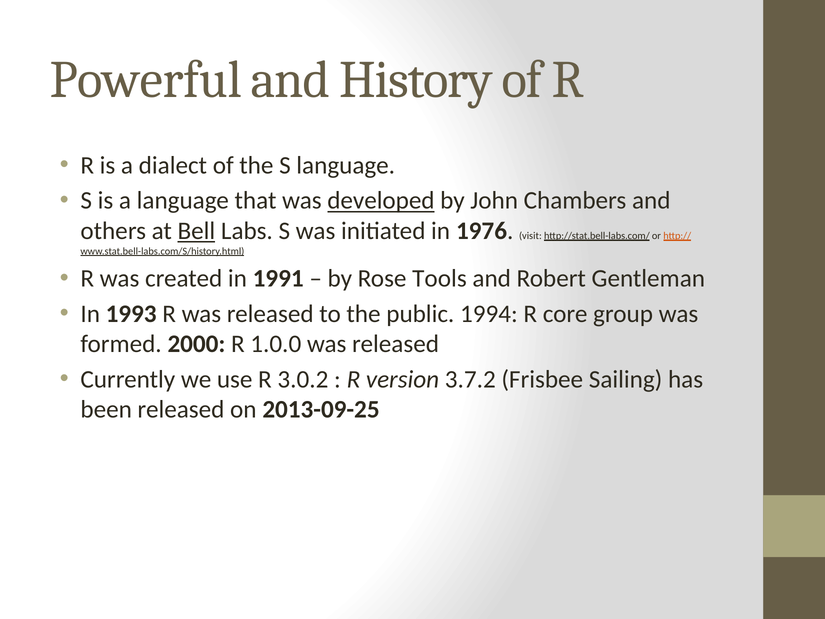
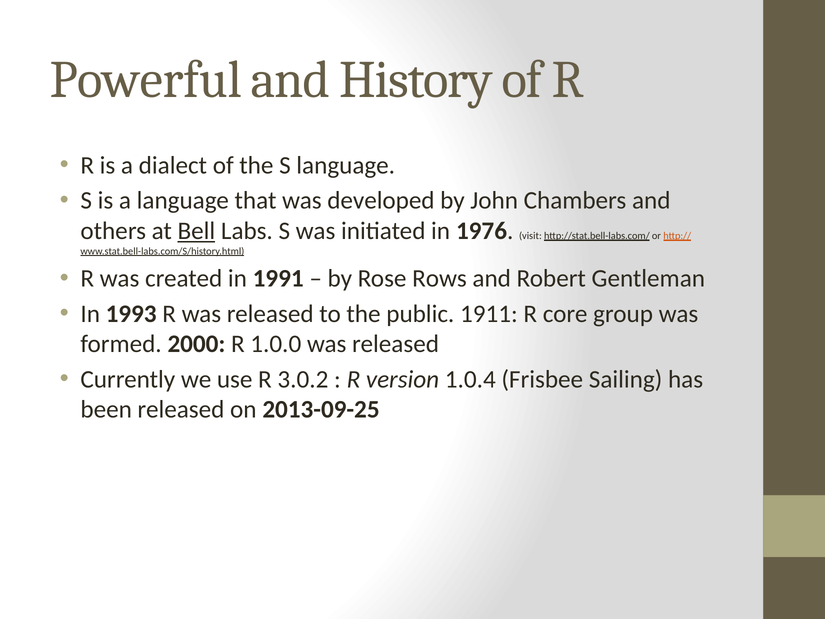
developed underline: present -> none (381, 201)
Tools: Tools -> Rows (439, 279)
1994: 1994 -> 1911 (489, 314)
3.7.2: 3.7.2 -> 1.0.4 (470, 379)
